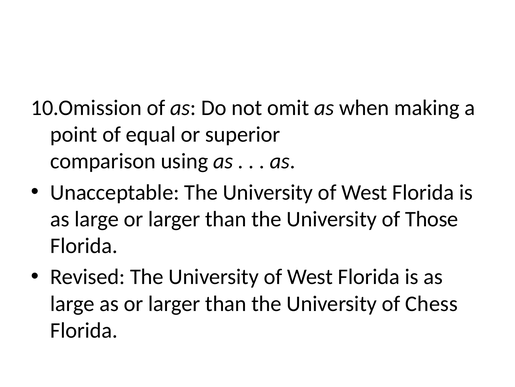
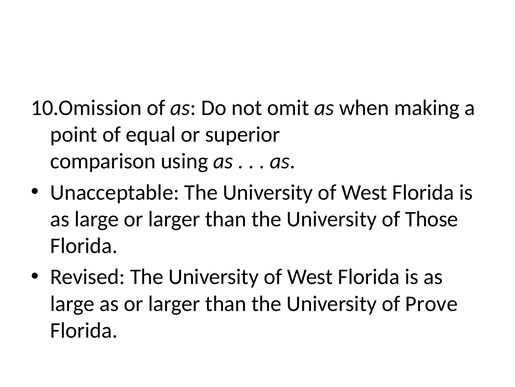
Chess: Chess -> Prove (432, 303)
